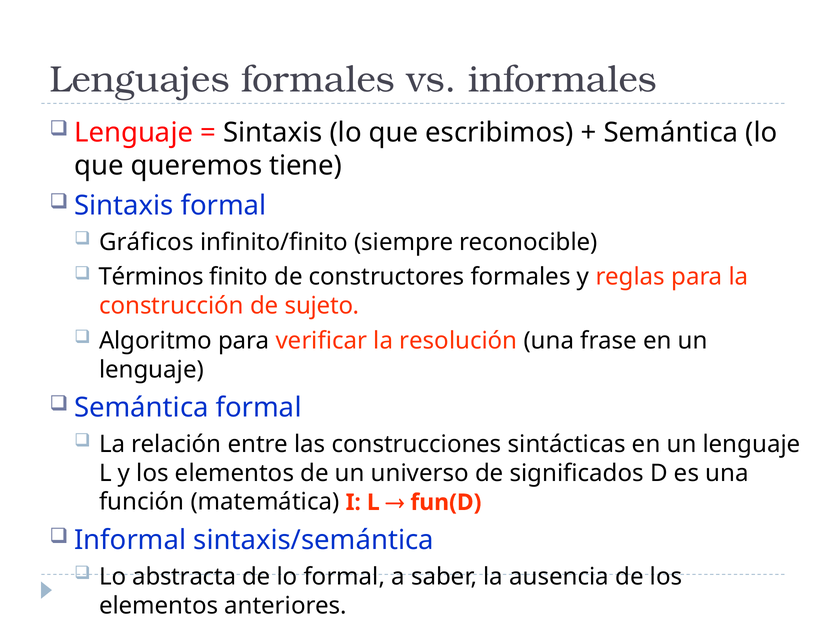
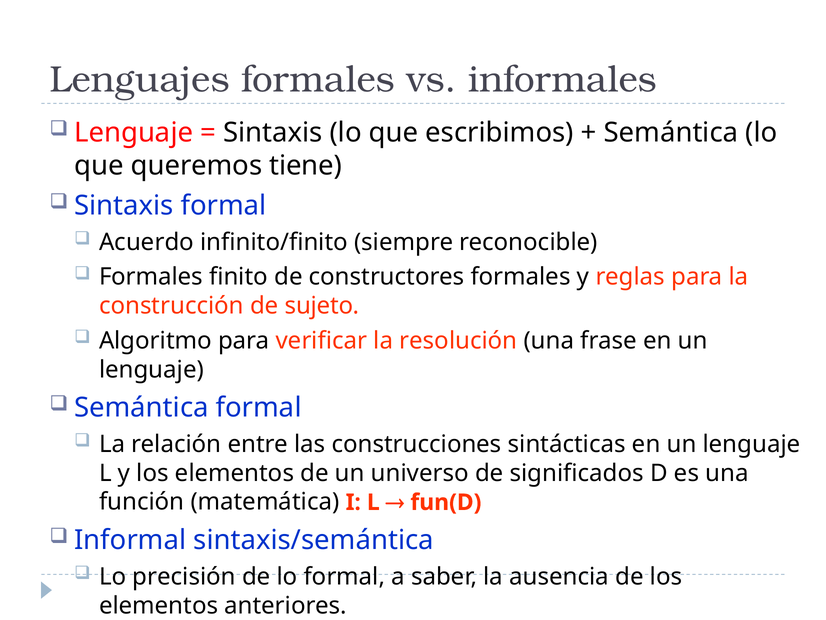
Gráficos: Gráficos -> Acuerdo (146, 242)
Términos: Términos -> Formales (151, 277)
abstracta: abstracta -> precisión (184, 576)
